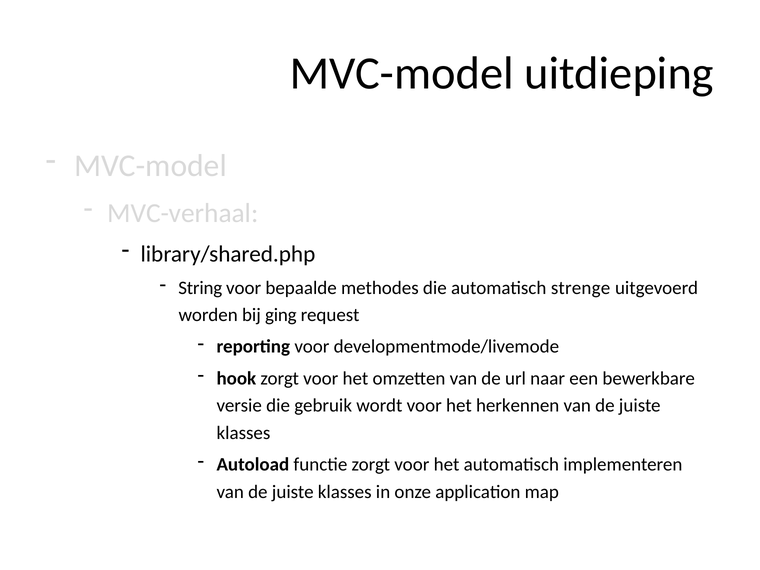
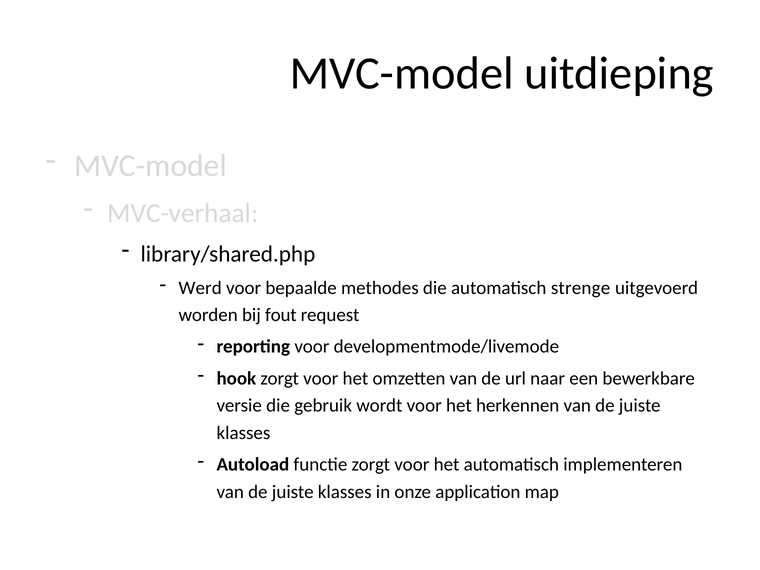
String: String -> Werd (200, 288)
ging: ging -> fout (281, 315)
